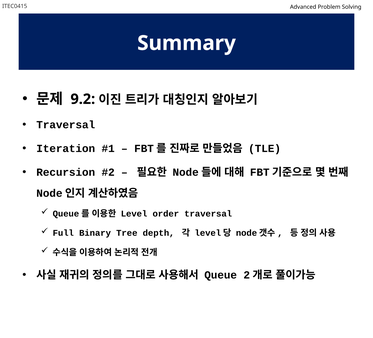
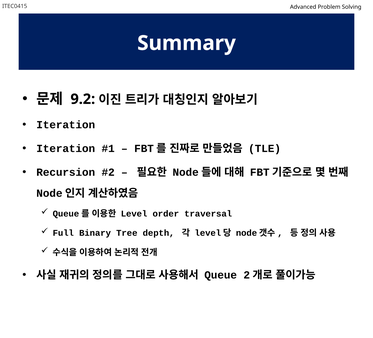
Traversal: Traversal -> Iteration (66, 125)
